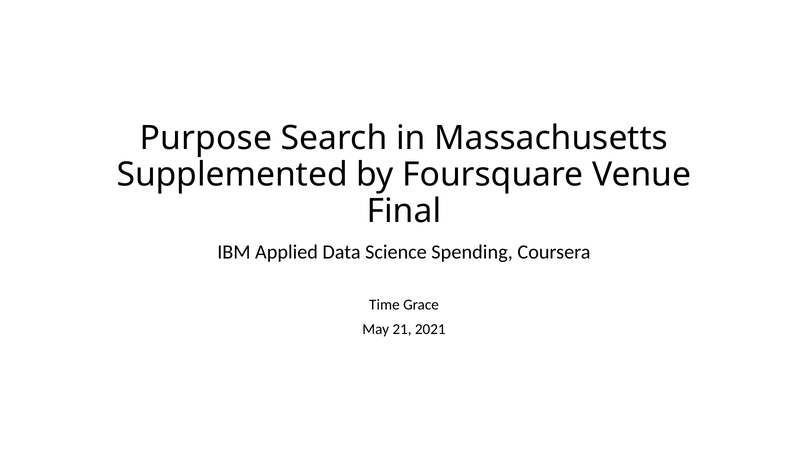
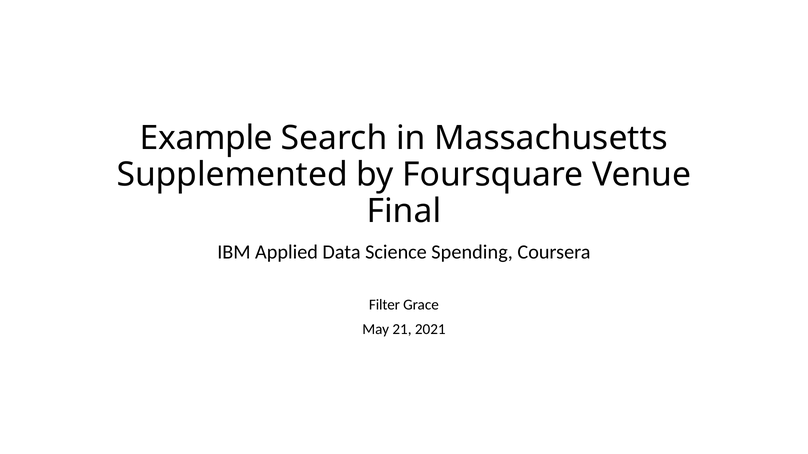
Purpose: Purpose -> Example (206, 139)
Time: Time -> Filter (384, 305)
